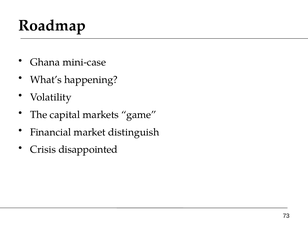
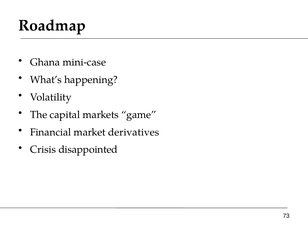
distinguish: distinguish -> derivatives (134, 132)
